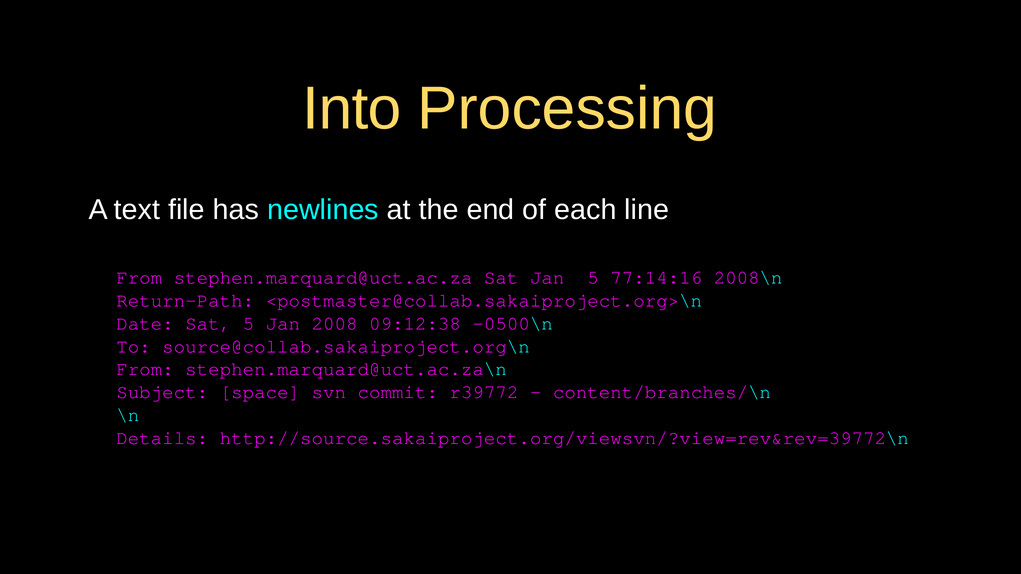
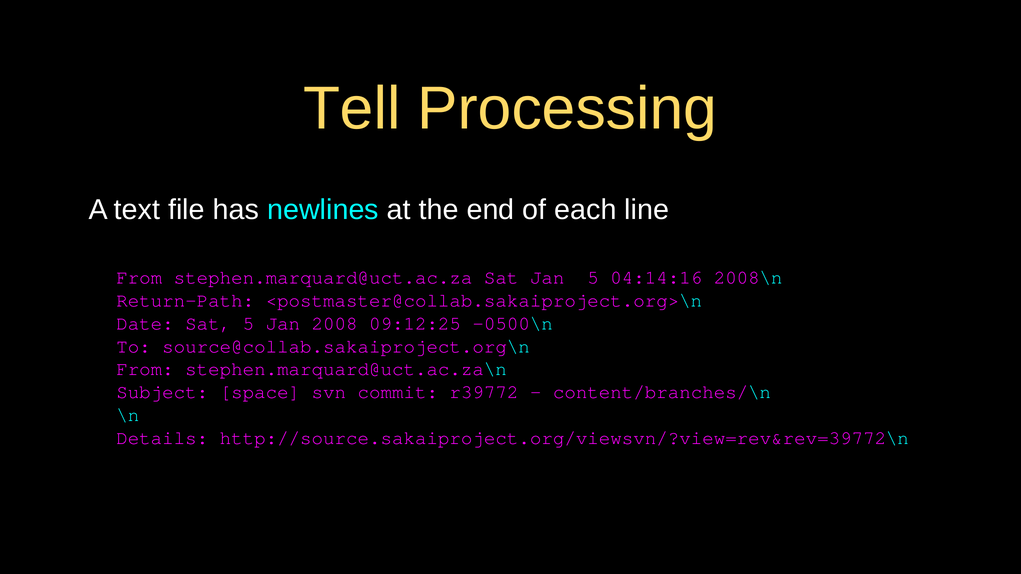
Into: Into -> Tell (352, 109)
77:14:16: 77:14:16 -> 04:14:16 (656, 277)
09:12:38: 09:12:38 -> 09:12:25 (415, 323)
